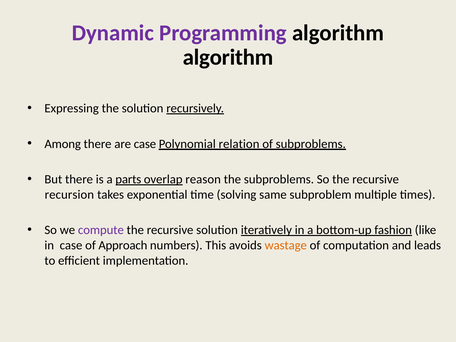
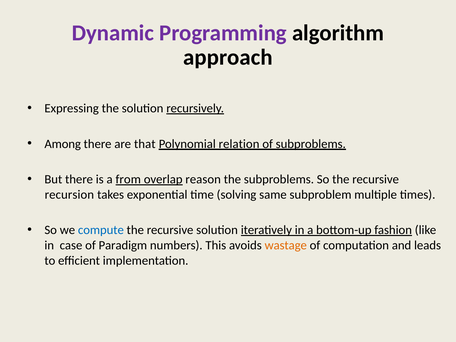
algorithm: algorithm -> approach (228, 57)
are case: case -> that (145, 144)
parts: parts -> from (128, 179)
compute colour: purple -> blue (101, 230)
Approach: Approach -> Paradigm (123, 245)
